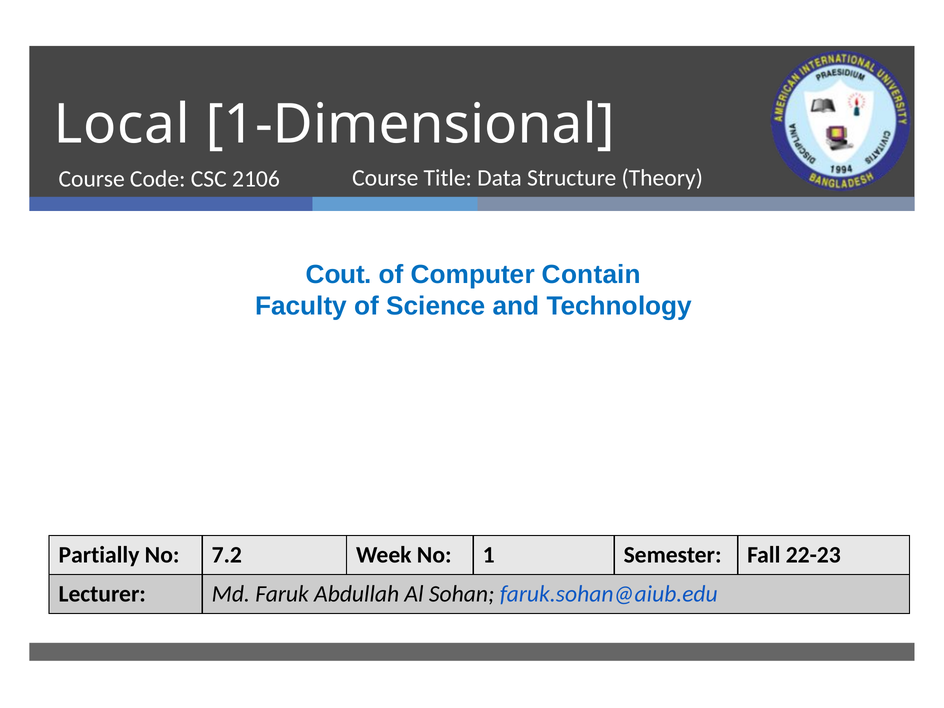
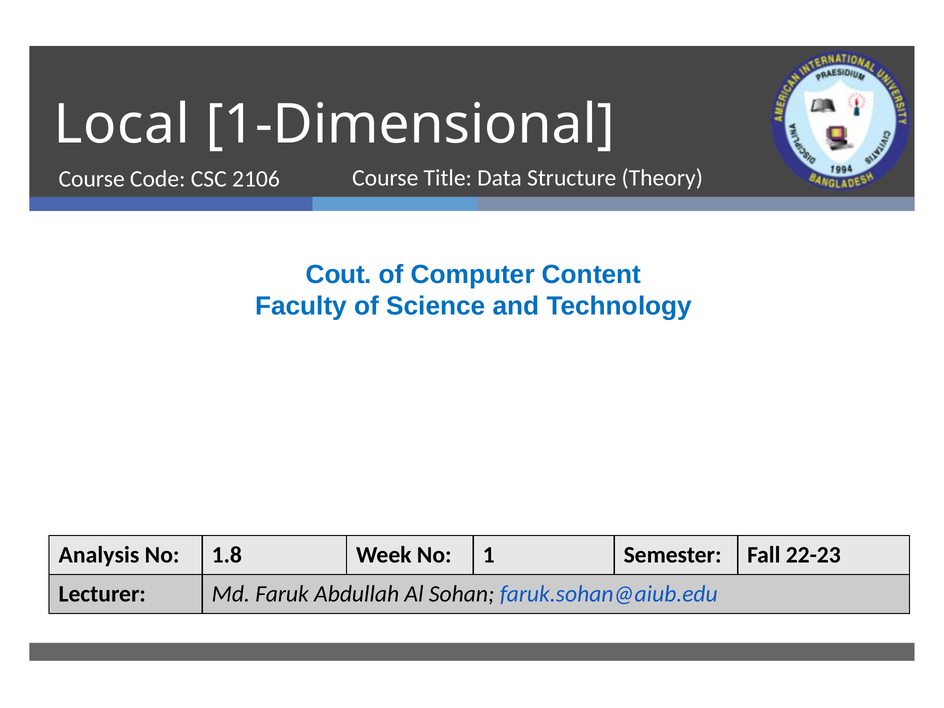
Contain: Contain -> Content (592, 275)
Partially: Partially -> Analysis (99, 555)
7.2: 7.2 -> 1.8 (227, 555)
